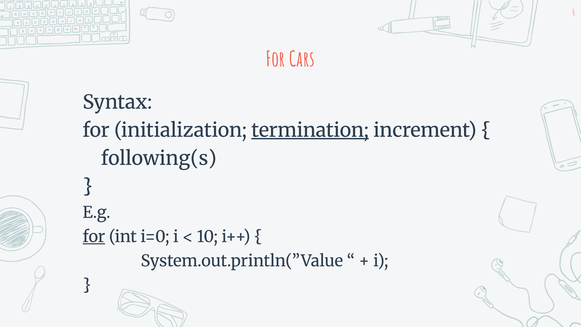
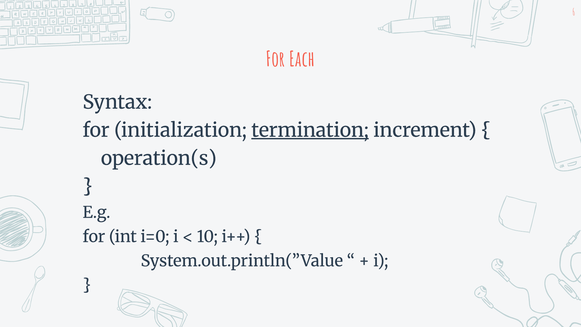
Cars: Cars -> Each (302, 60)
following(s: following(s -> operation(s (159, 158)
for underline: present -> none (94, 237)
